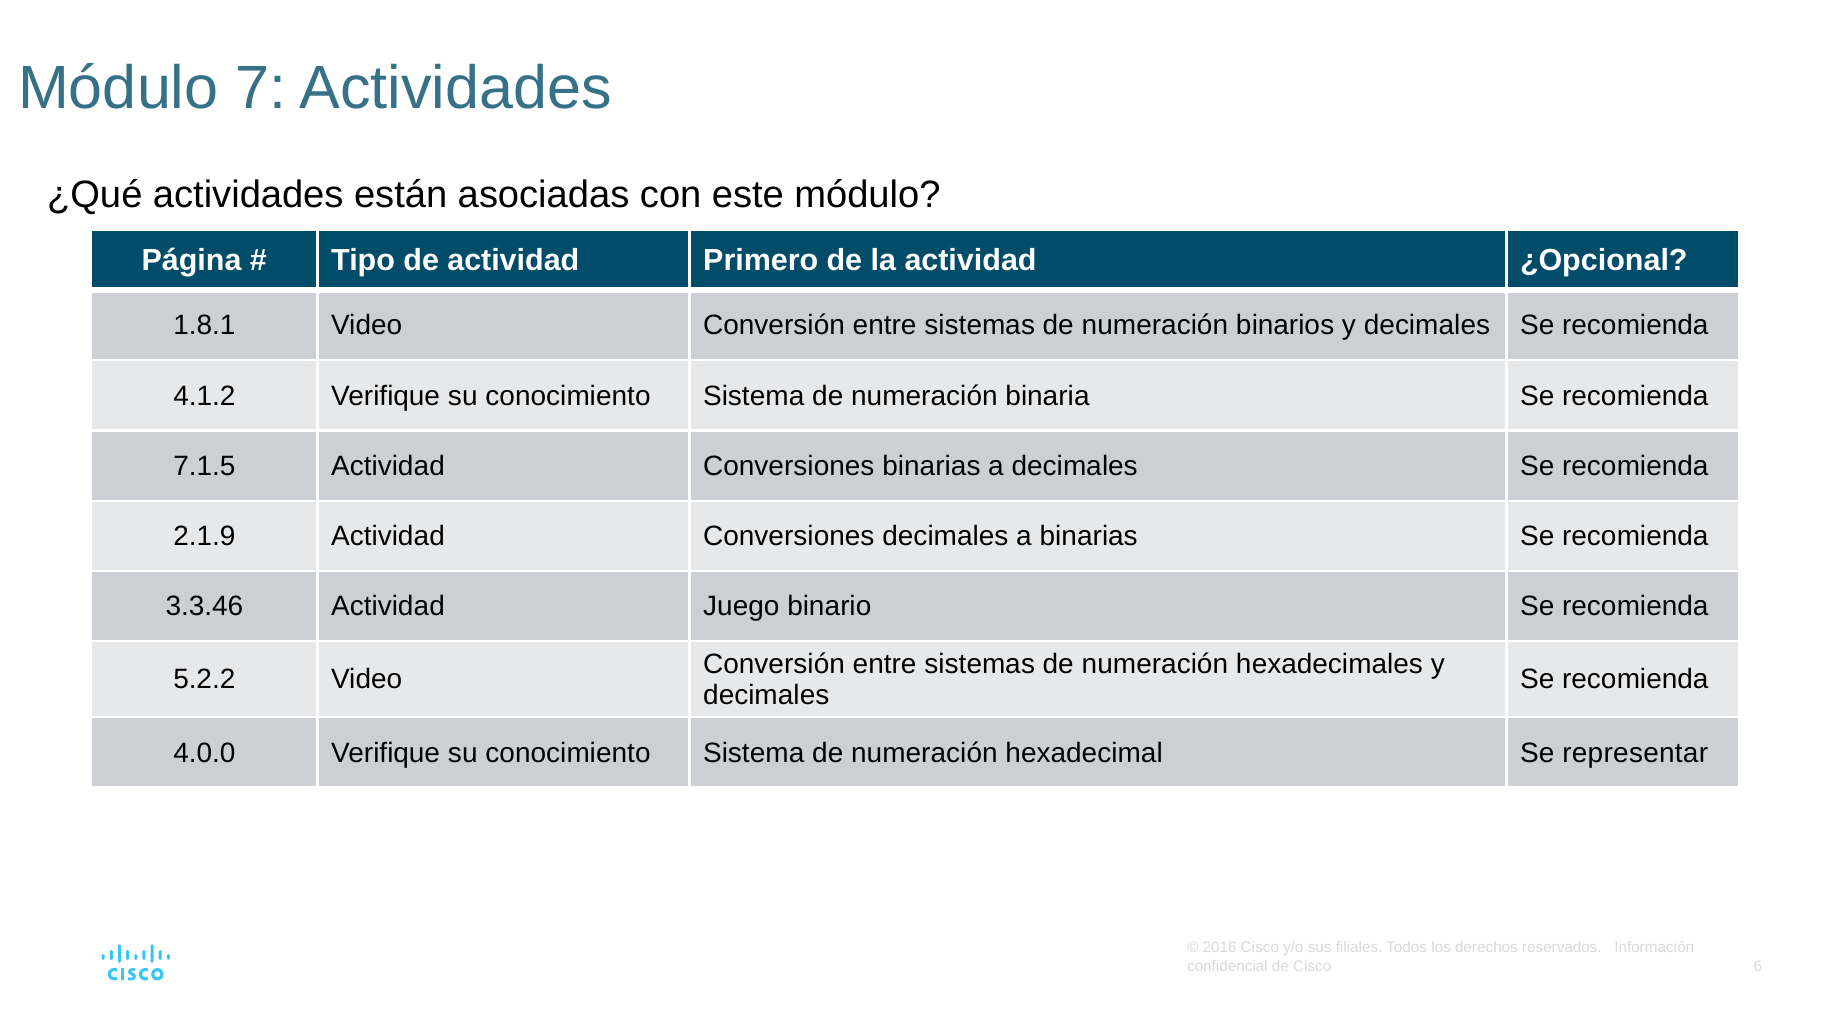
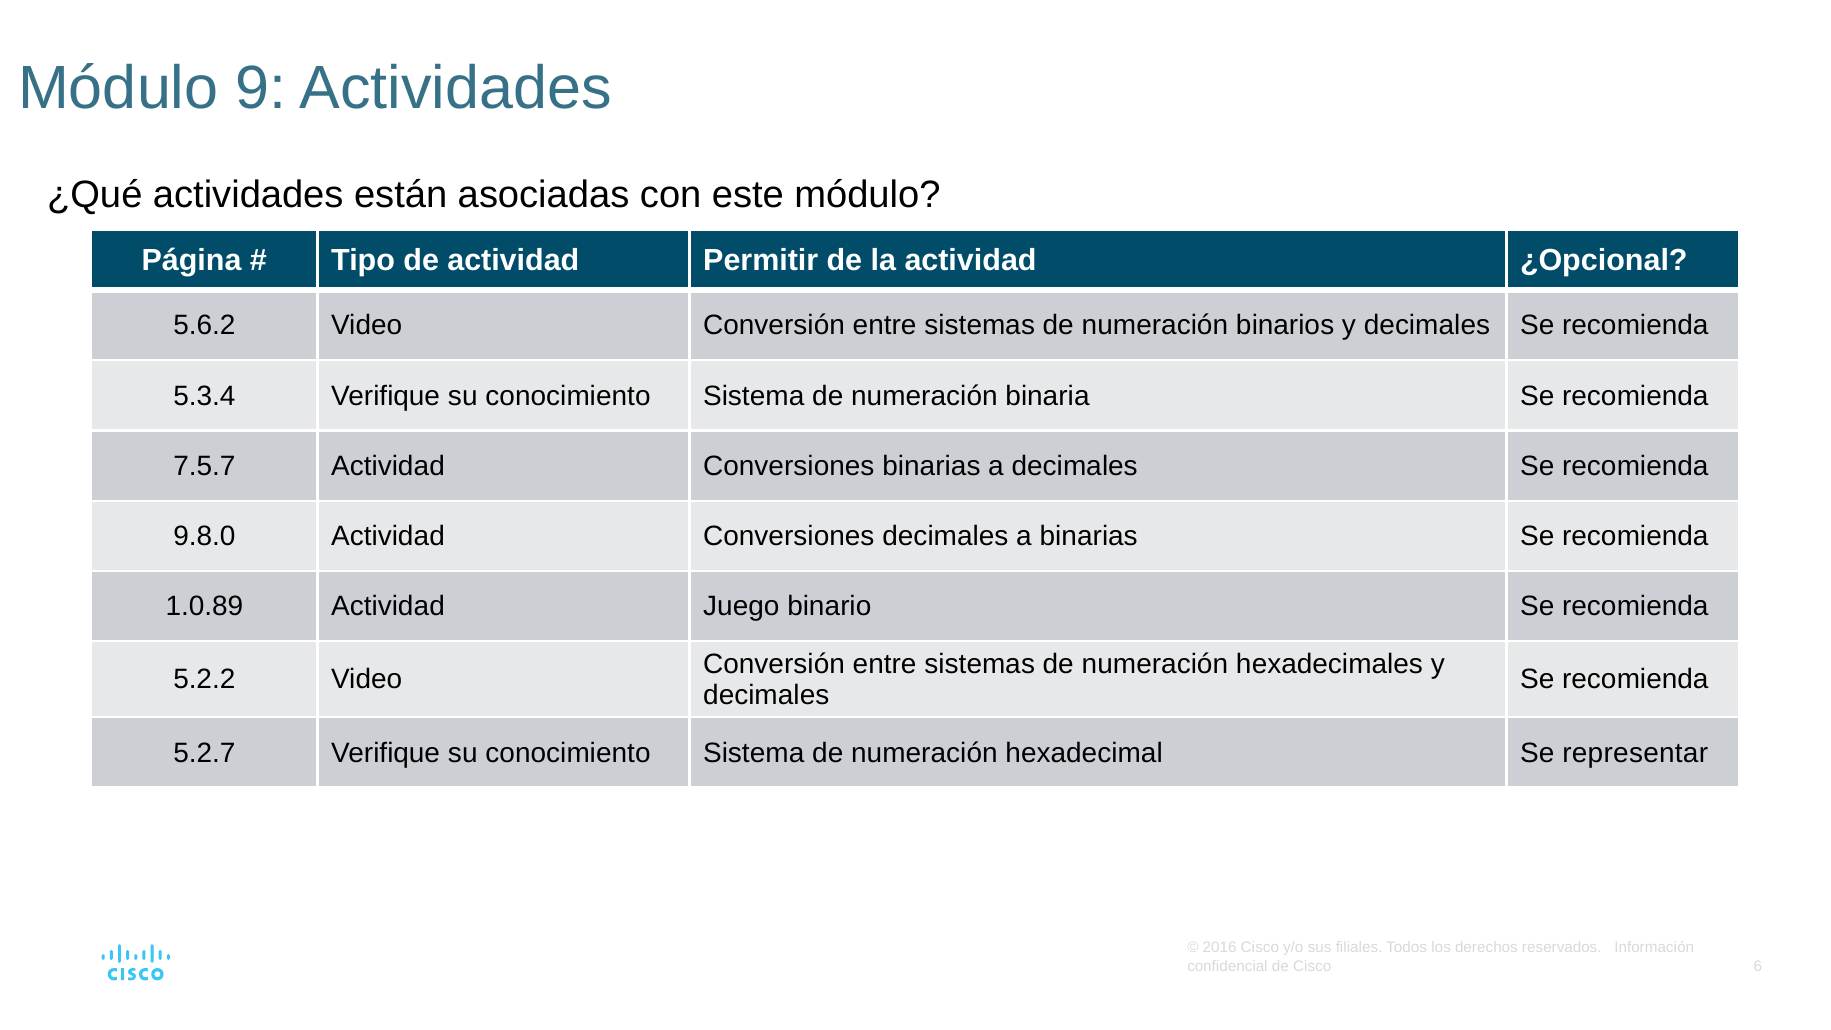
7: 7 -> 9 (261, 88)
Primero: Primero -> Permitir (761, 260)
1.8.1: 1.8.1 -> 5.6.2 (204, 326)
4.1.2: 4.1.2 -> 5.3.4 (204, 396)
7.1.5: 7.1.5 -> 7.5.7 (204, 466)
2.1.9: 2.1.9 -> 9.8.0 (204, 536)
3.3.46: 3.3.46 -> 1.0.89 (204, 607)
4.0.0: 4.0.0 -> 5.2.7 (204, 753)
